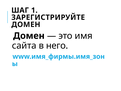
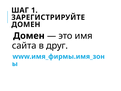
него: него -> друг (57, 46)
